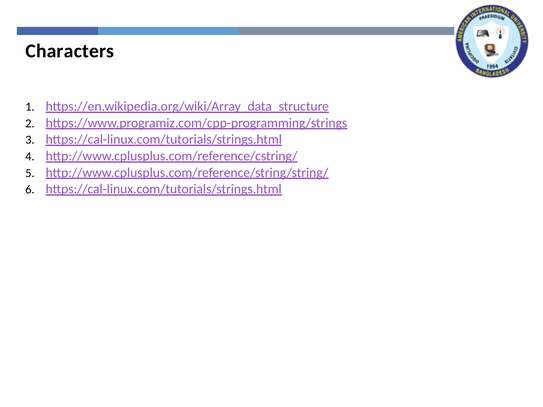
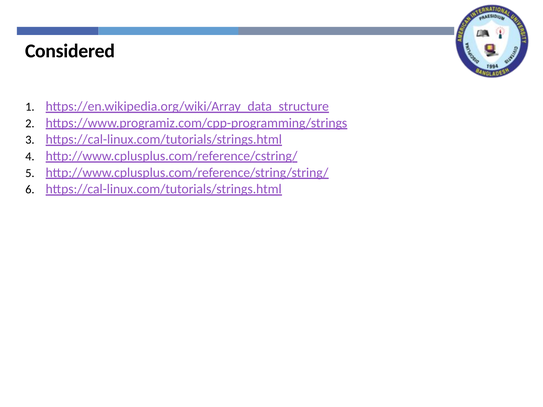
Characters: Characters -> Considered (70, 51)
